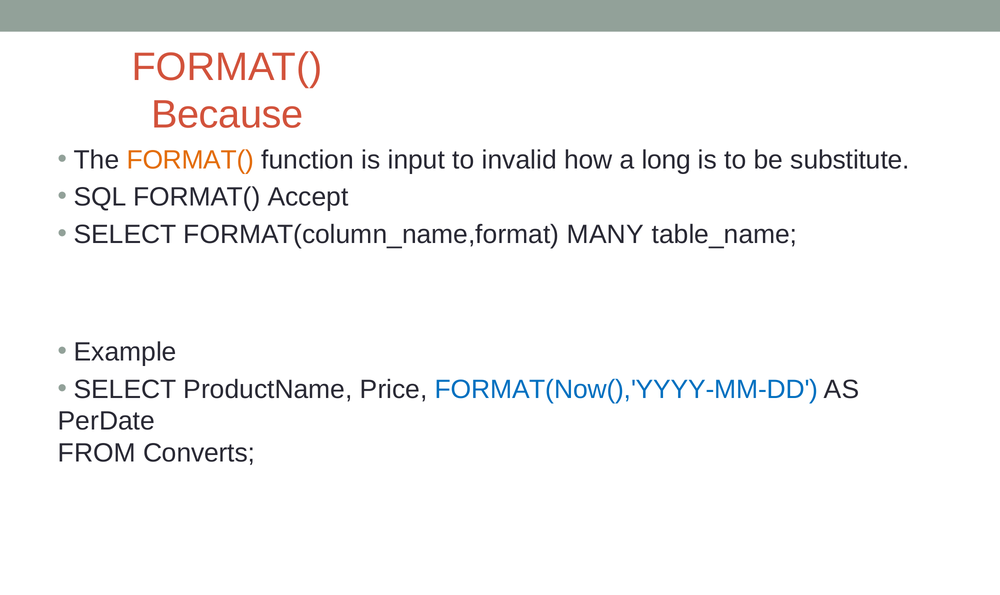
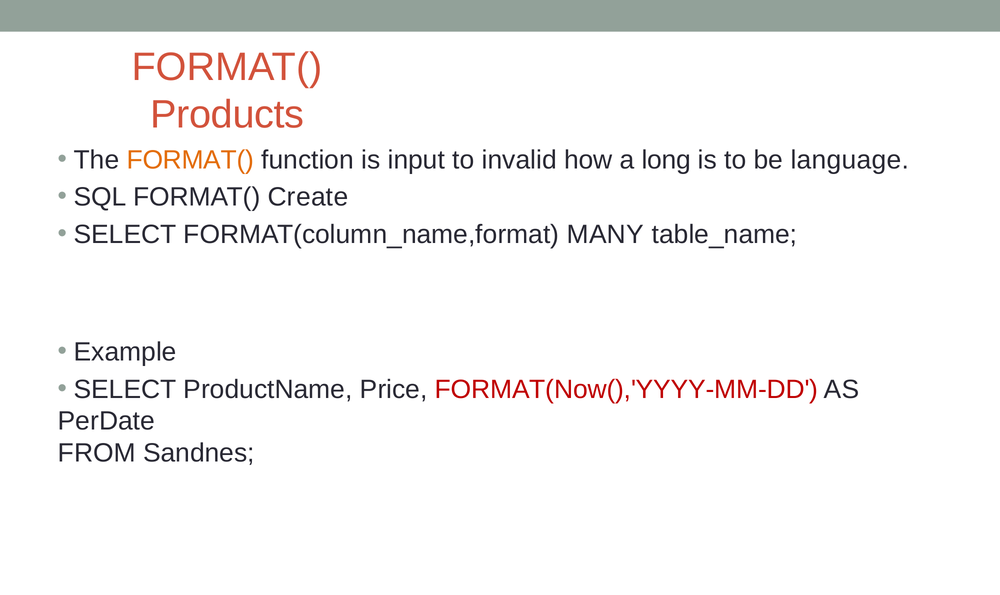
Because: Because -> Products (227, 115)
substitute: substitute -> language (850, 160)
Accept: Accept -> Create (308, 197)
FORMAT(Now(),'YYYY-MM-DD colour: blue -> red (627, 390)
Converts: Converts -> Sandnes (199, 453)
